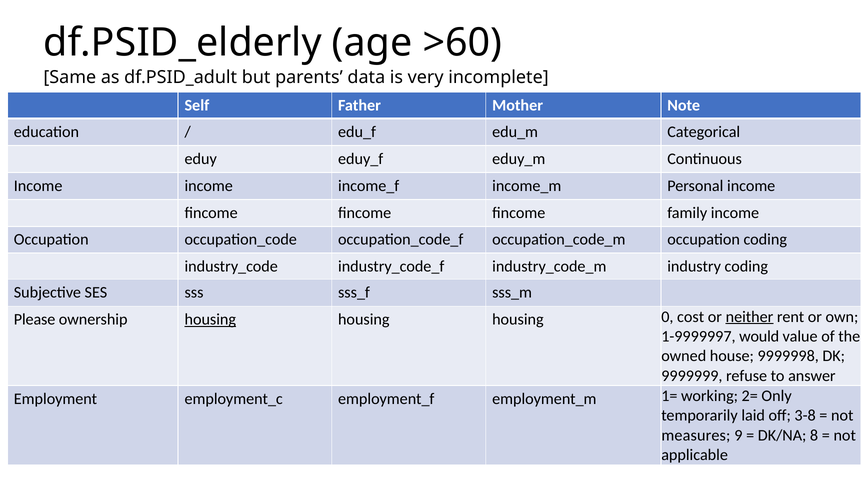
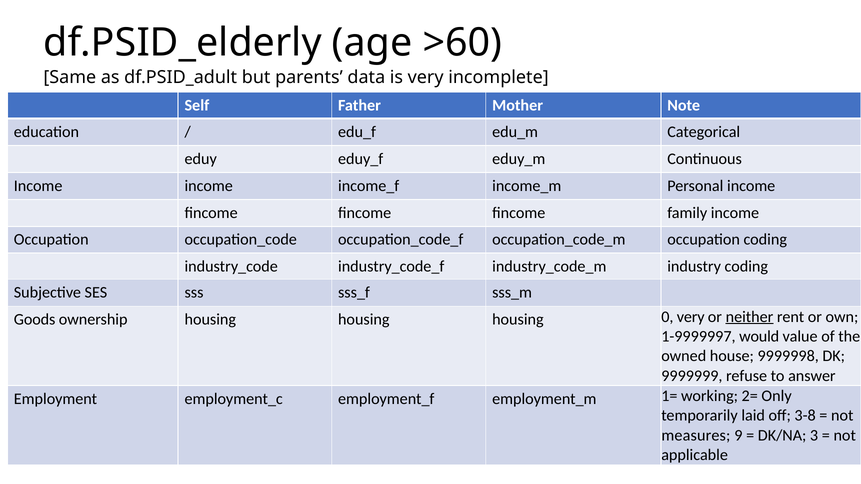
Please: Please -> Goods (35, 320)
housing underline: present -> none (210, 320)
0 cost: cost -> very (691, 317)
8: 8 -> 3 (814, 436)
